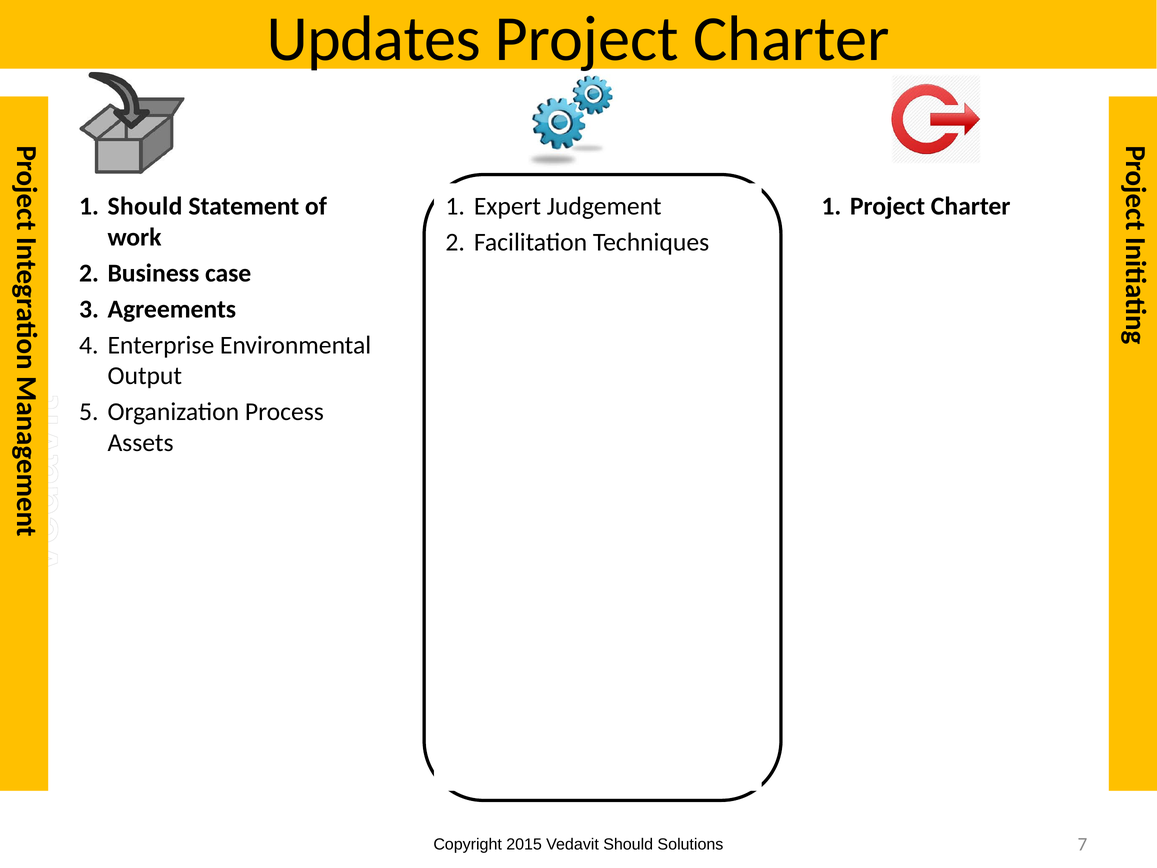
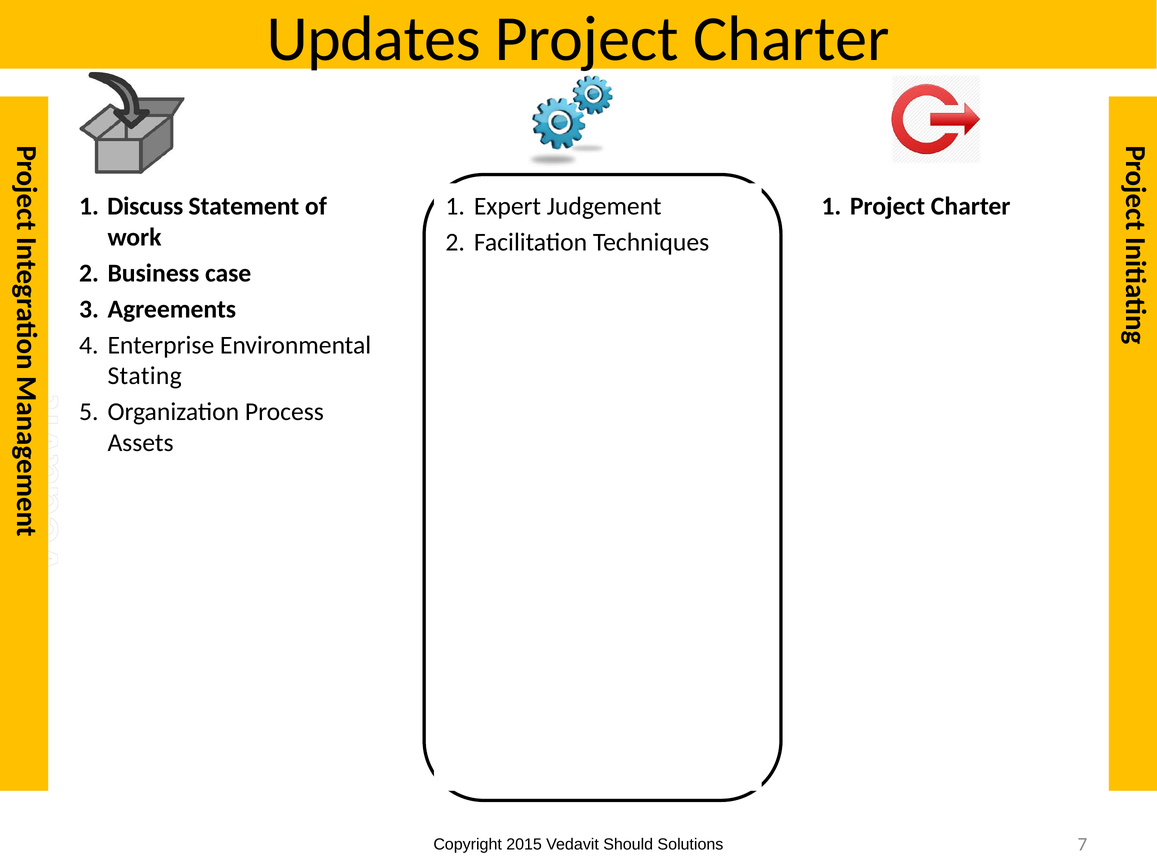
Should: Should -> Discuss (145, 206)
Output: Output -> Stating (145, 376)
